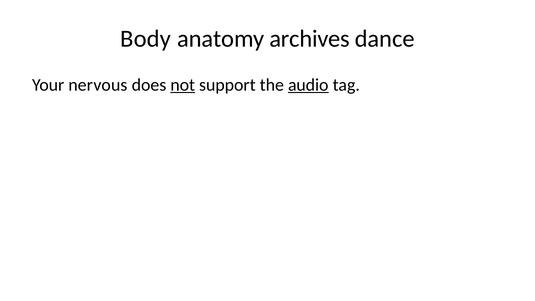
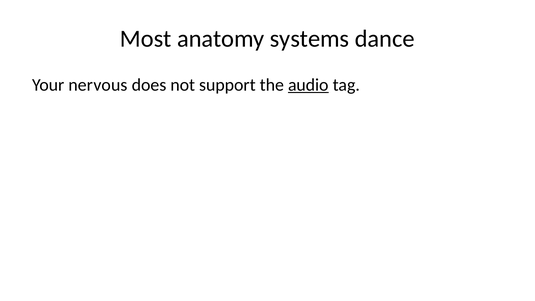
Body: Body -> Most (146, 39)
archives: archives -> systems (310, 39)
not underline: present -> none (183, 85)
